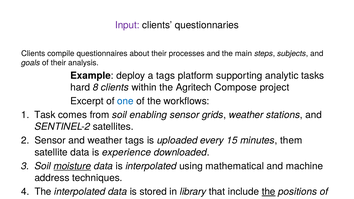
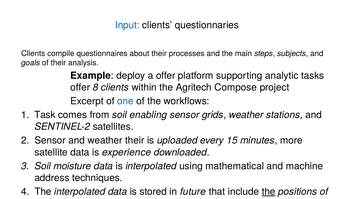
Input colour: purple -> blue (127, 25)
a tags: tags -> offer (166, 76)
hard: hard -> offer (80, 87)
weather tags: tags -> their (135, 141)
them: them -> more (291, 141)
moisture underline: present -> none (72, 166)
library: library -> future (193, 192)
